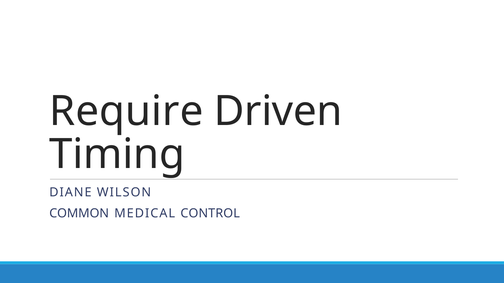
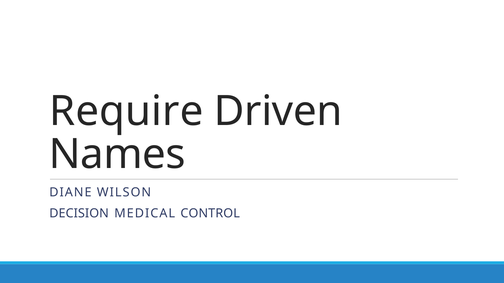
Timing: Timing -> Names (117, 154)
COMMON: COMMON -> DECISION (79, 214)
